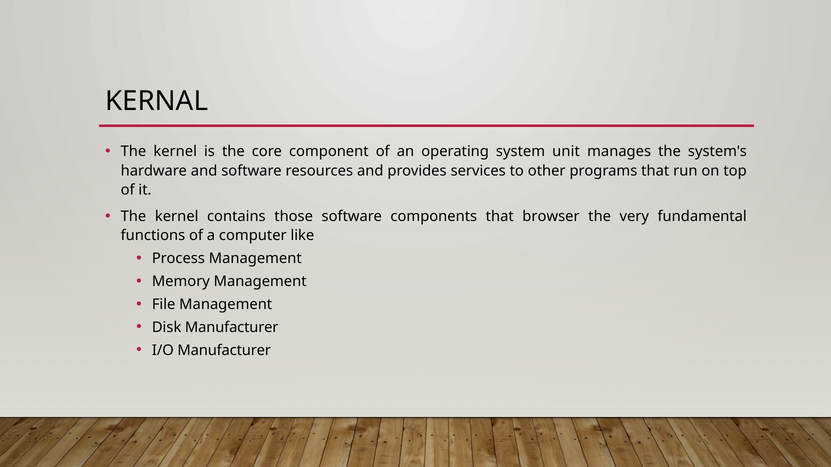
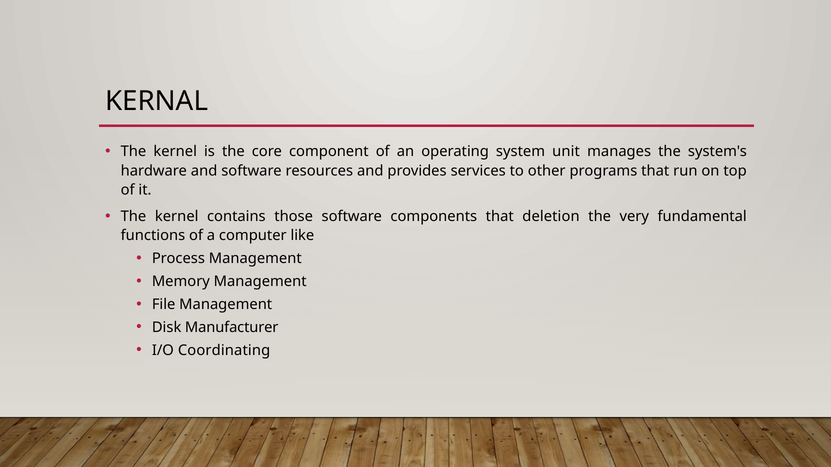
browser: browser -> deletion (551, 217)
I/O Manufacturer: Manufacturer -> Coordinating (224, 351)
